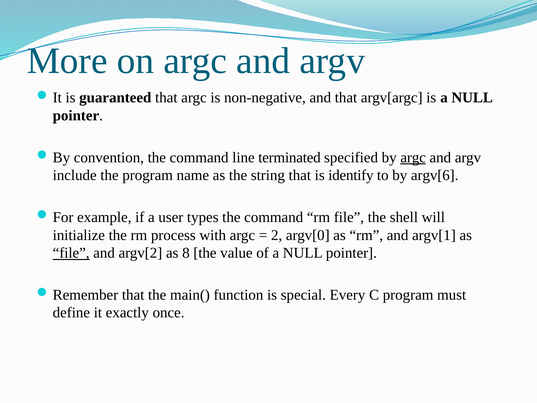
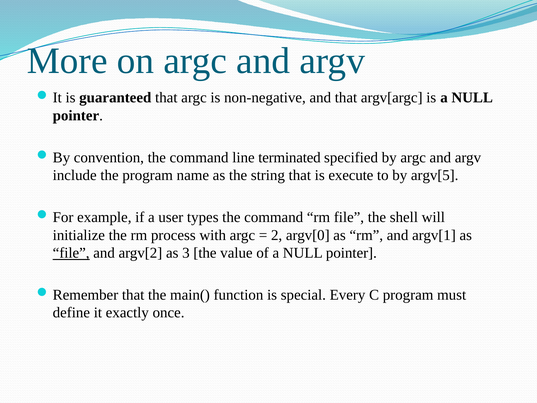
argc underline: present -> none (413, 157)
identify: identify -> execute (351, 175)
argv[6: argv[6 -> argv[5 (435, 175)
8: 8 -> 3 (186, 253)
